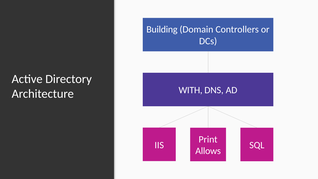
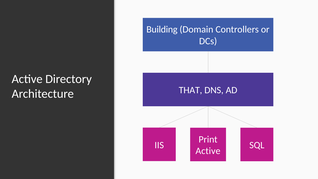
WITH: WITH -> THAT (190, 90)
Allows: Allows -> Active (208, 151)
